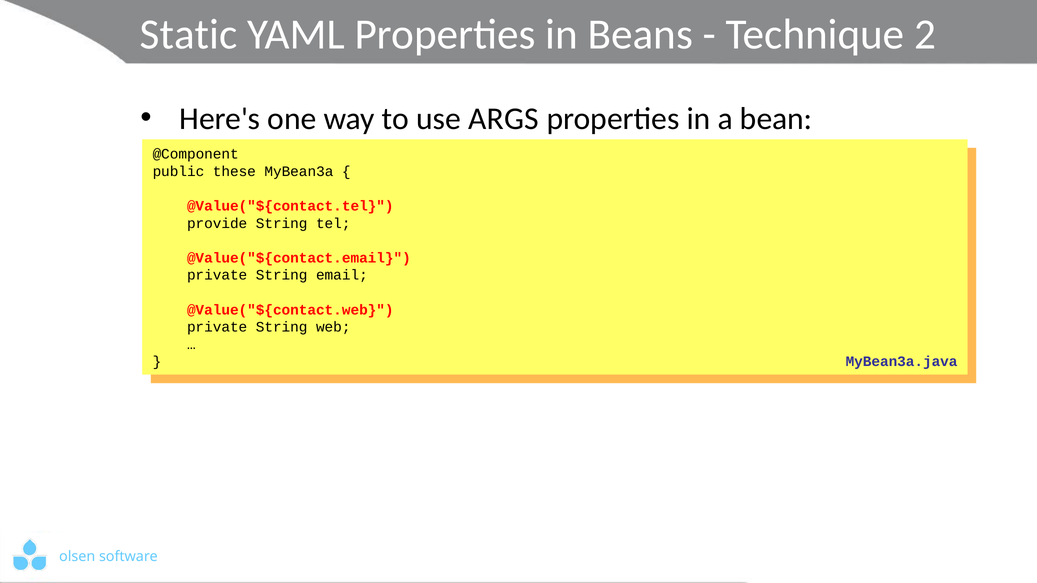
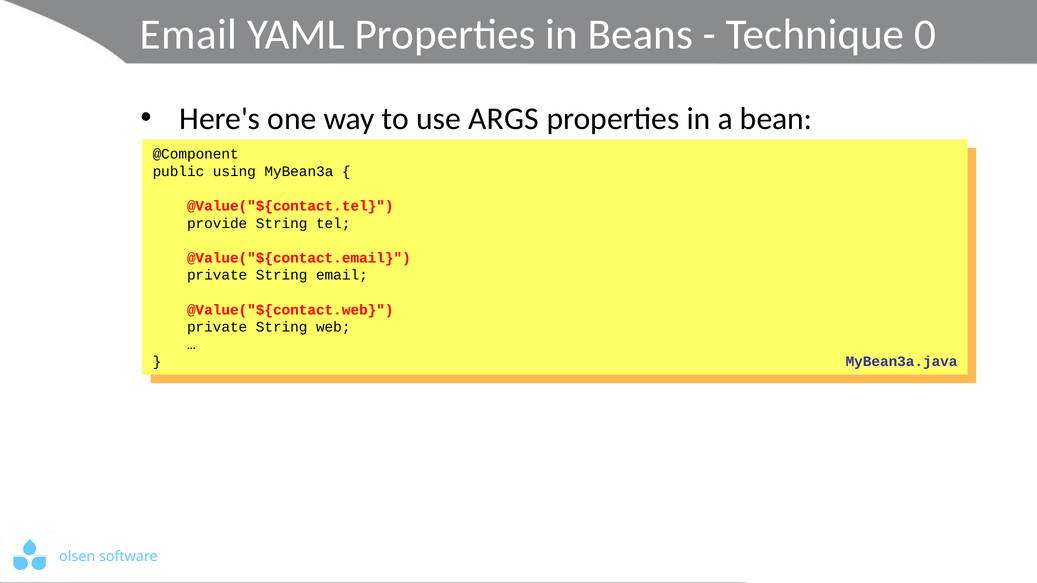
Static: Static -> Email (189, 35)
2: 2 -> 0 (925, 35)
these: these -> using (234, 171)
